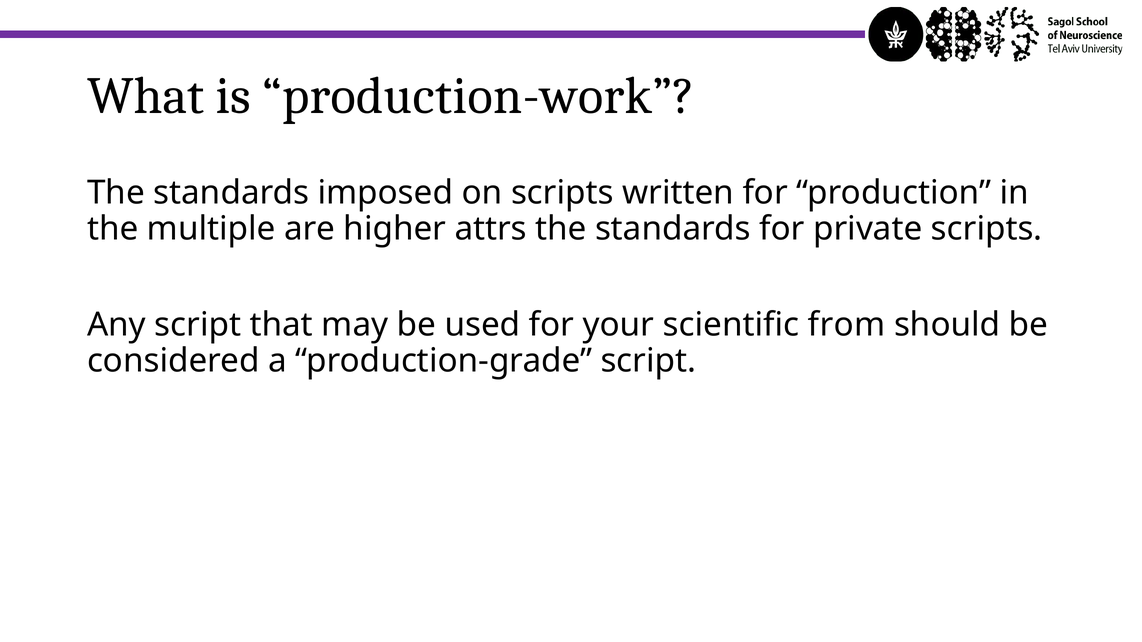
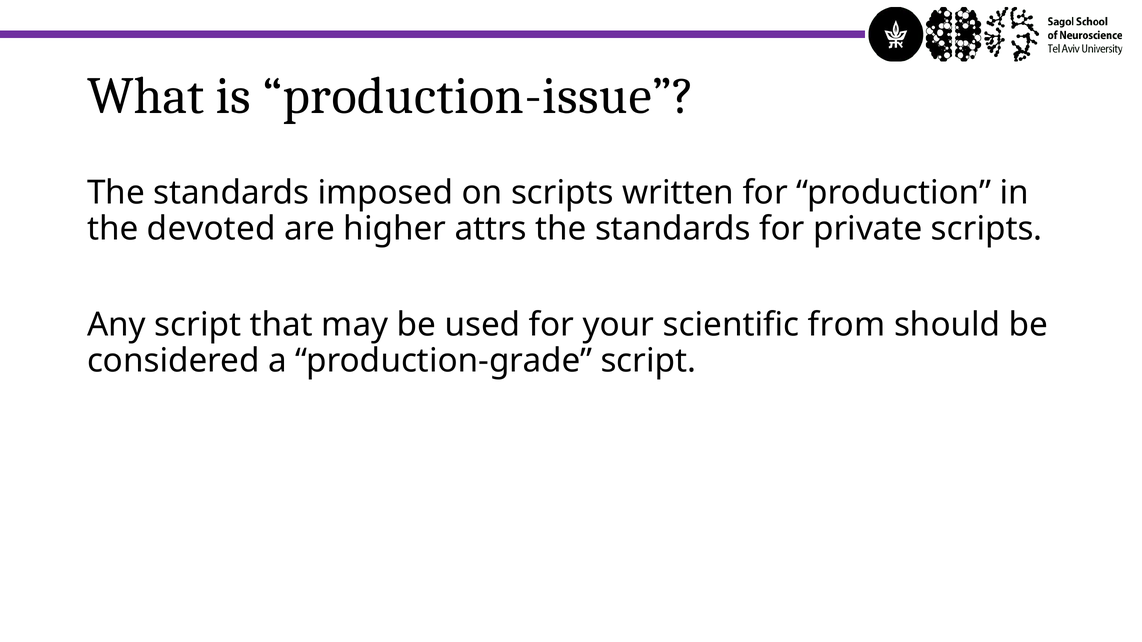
production-work: production-work -> production-issue (478, 96)
multiple: multiple -> devoted (211, 229)
